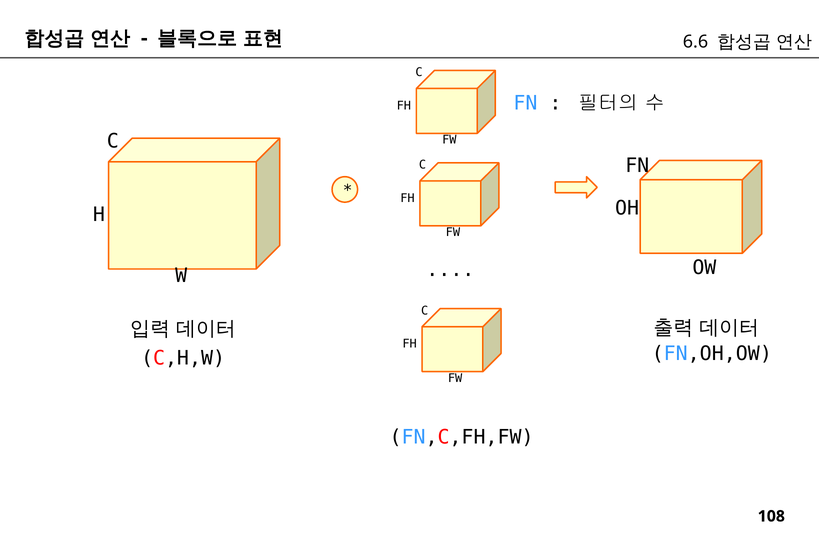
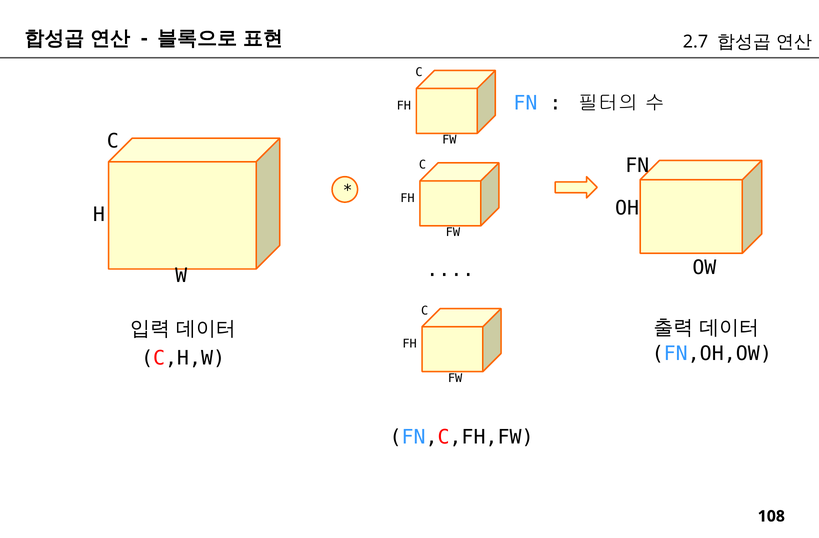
6.6: 6.6 -> 2.7 (696, 42)
